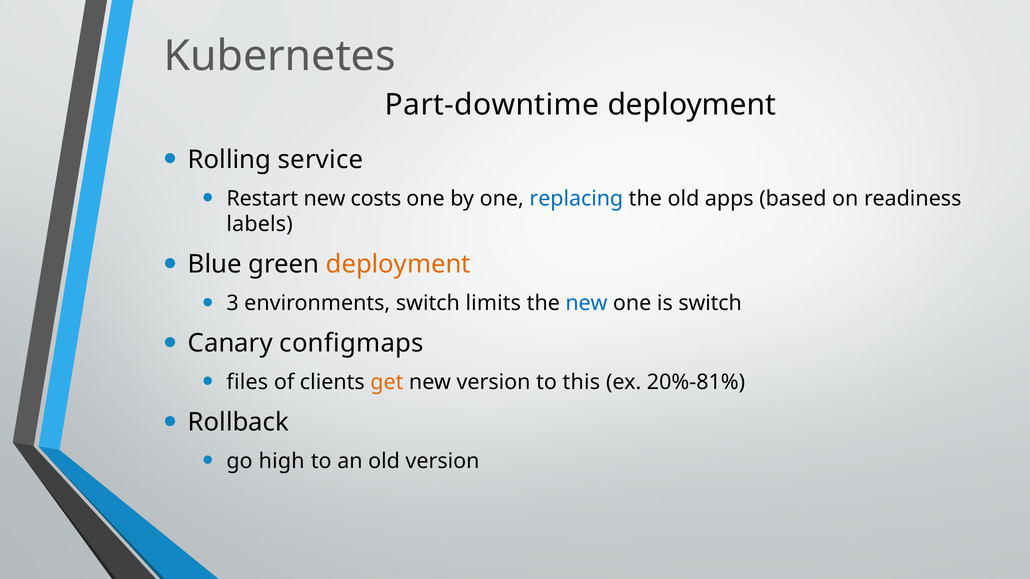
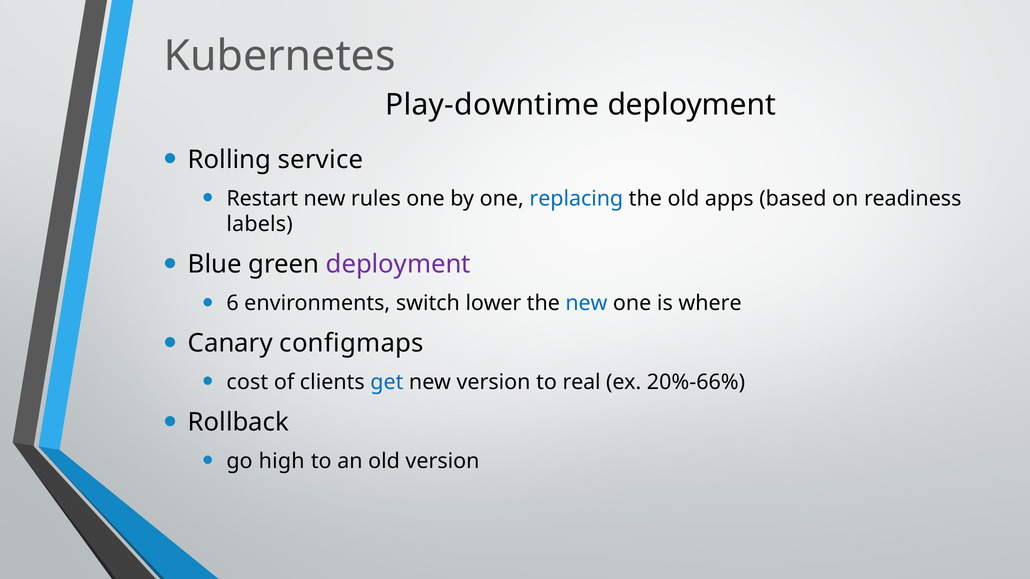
Part-downtime: Part-downtime -> Play-downtime (492, 105)
costs: costs -> rules (376, 199)
deployment colour: orange -> purple (398, 265)
3: 3 -> 6 (233, 303)
limits: limits -> lower (493, 303)
is switch: switch -> where (710, 303)
files: files -> cost (247, 382)
get colour: orange -> blue (387, 382)
this: this -> real (582, 382)
20%-81%: 20%-81% -> 20%-66% (696, 382)
